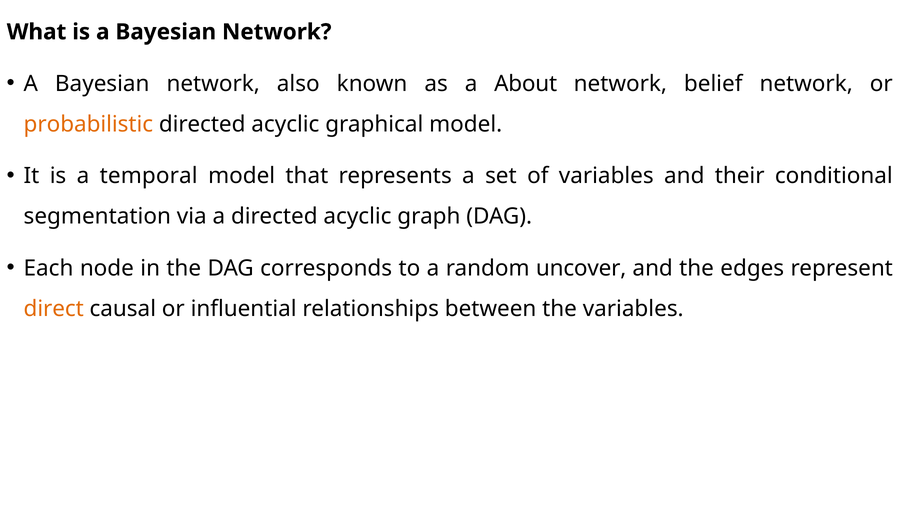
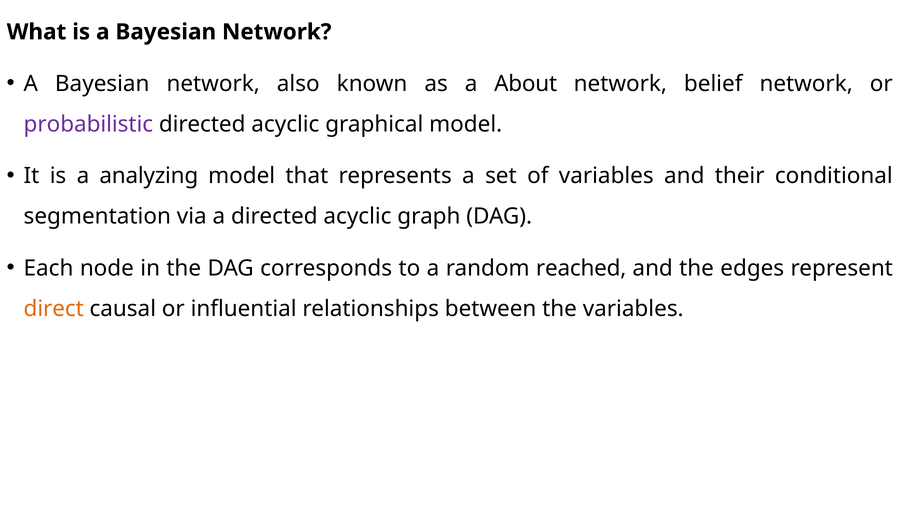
probabilistic colour: orange -> purple (88, 124)
temporal: temporal -> analyzing (149, 176)
uncover: uncover -> reached (581, 268)
